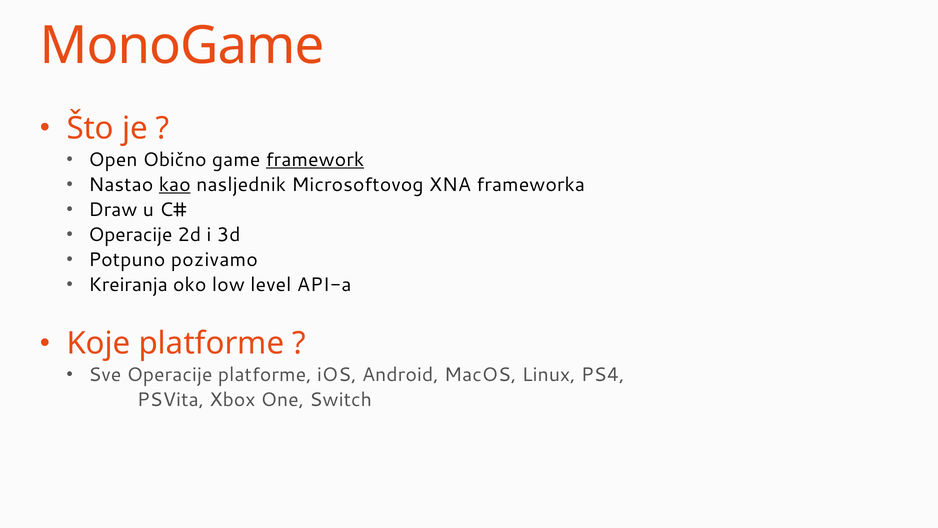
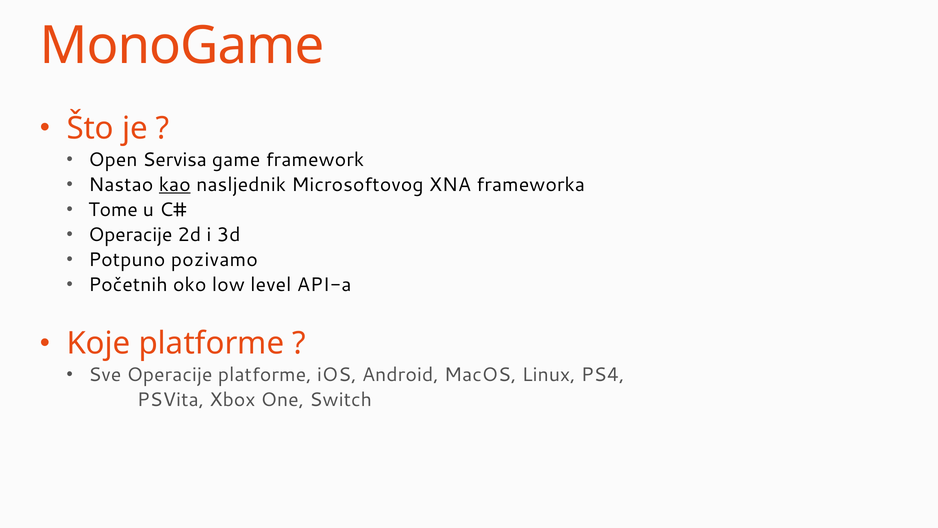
Obično: Obično -> Servisa (175, 160)
framework underline: present -> none (315, 160)
Draw: Draw -> Tome (113, 210)
Kreiranja: Kreiranja -> Početnih (128, 285)
